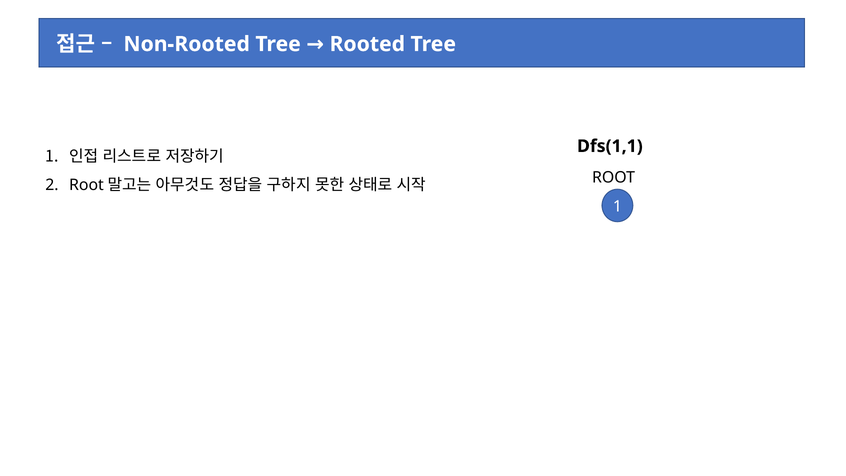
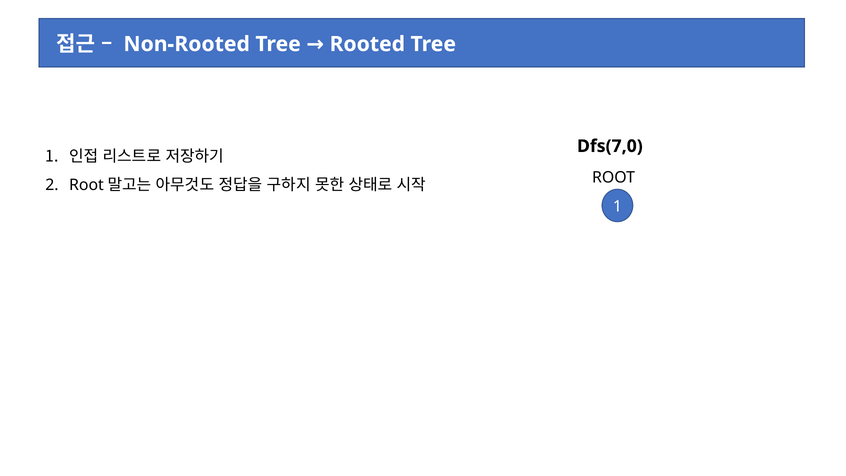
Dfs(1,1: Dfs(1,1 -> Dfs(7,0 (610, 146)
